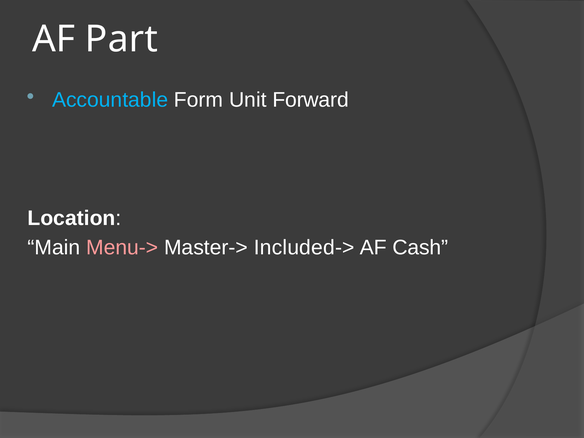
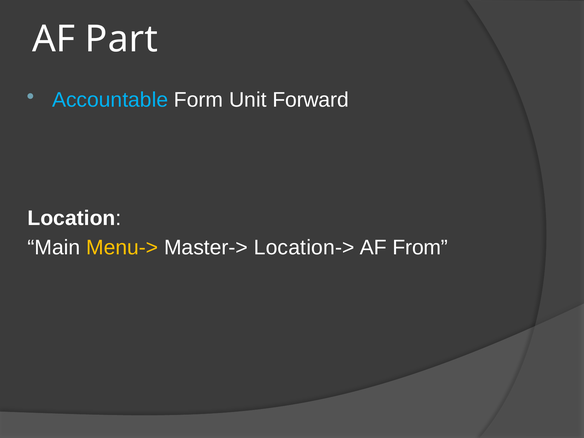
Menu-> colour: pink -> yellow (122, 248)
Included->: Included-> -> Location-> (304, 248)
Cash: Cash -> From (420, 248)
